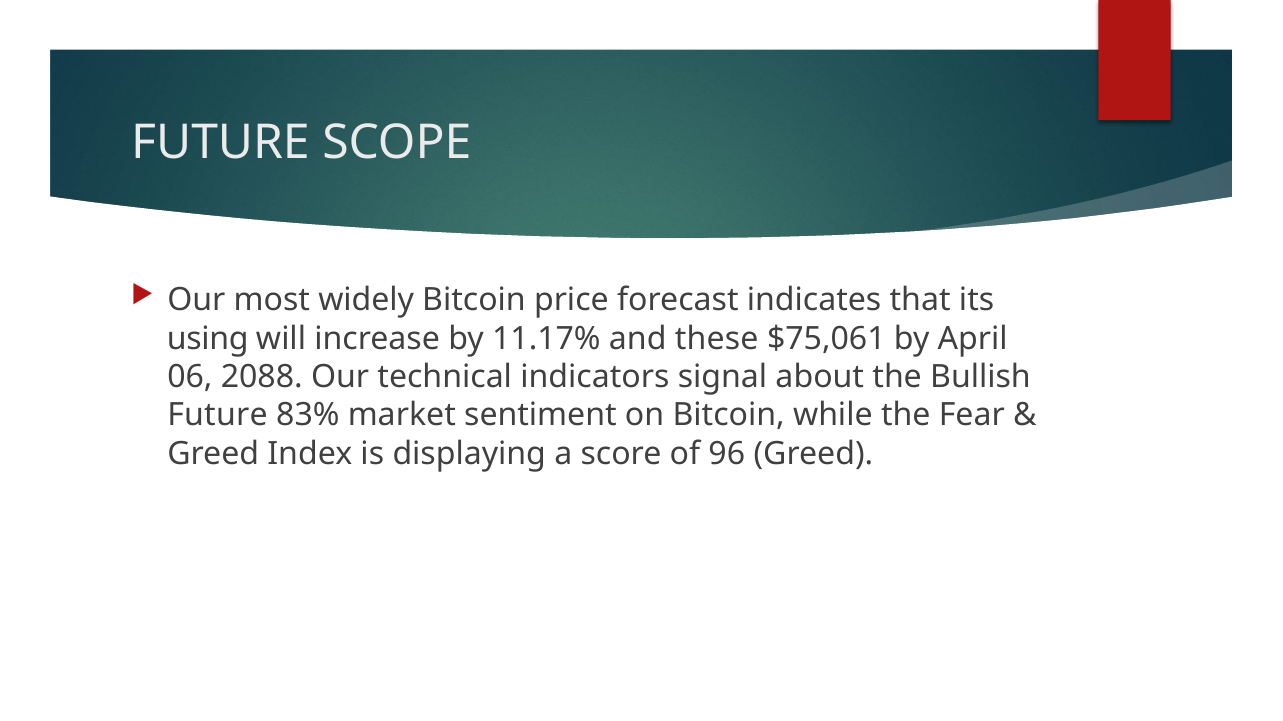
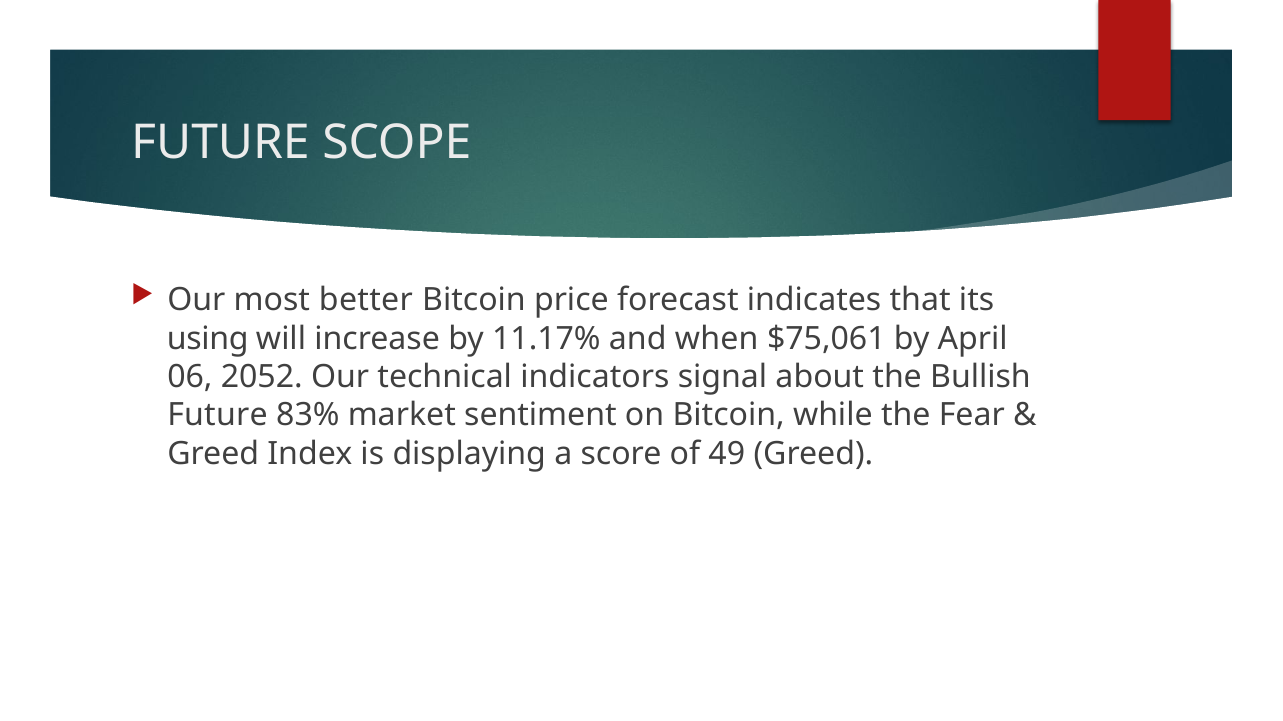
widely: widely -> better (366, 300)
these: these -> when (717, 339)
2088: 2088 -> 2052 (262, 377)
96: 96 -> 49 (727, 454)
